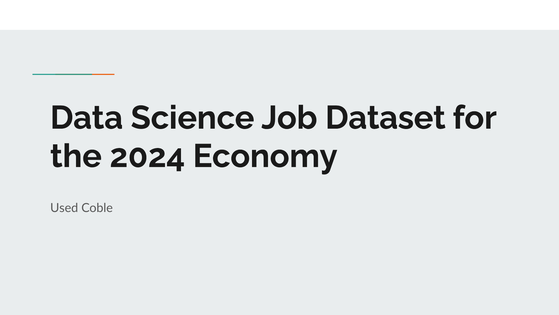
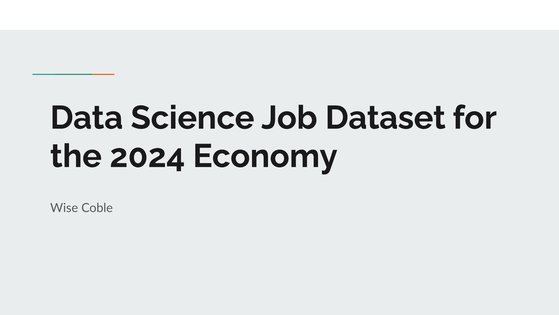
Used: Used -> Wise (64, 208)
